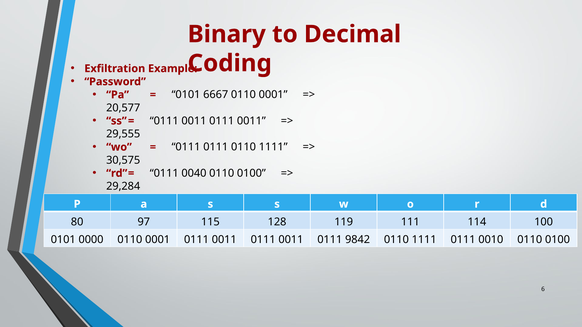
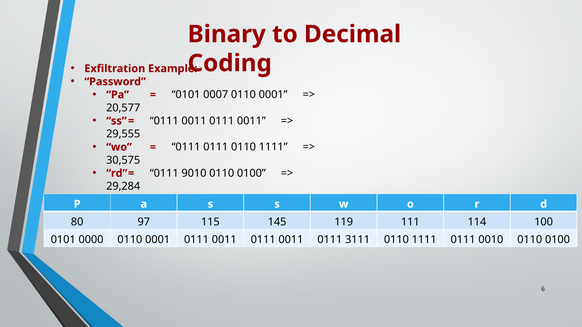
6667: 6667 -> 0007 (216, 95)
0040: 0040 -> 9010 (194, 173)
128: 128 -> 145 (277, 222)
9842: 9842 -> 3111 (358, 240)
